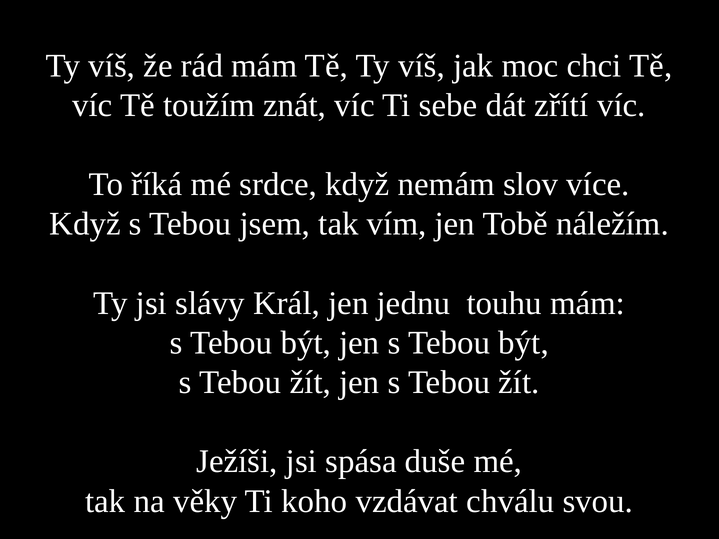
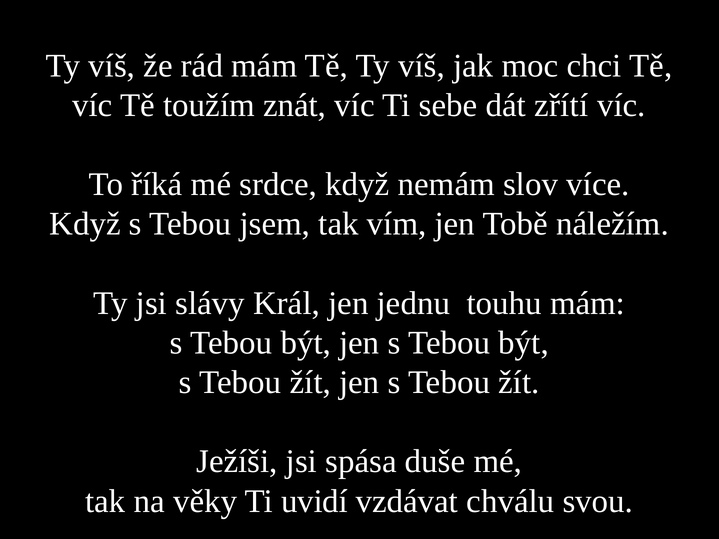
koho: koho -> uvidí (315, 501)
